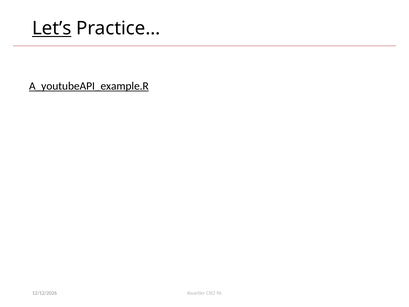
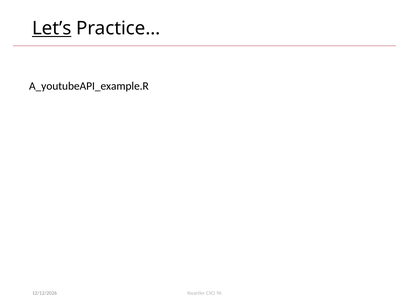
A_youtubeAPI_example.R underline: present -> none (89, 86)
